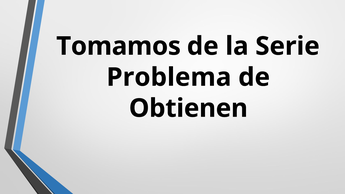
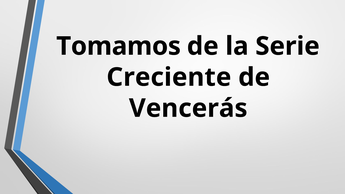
Problema: Problema -> Creciente (169, 77)
Obtienen: Obtienen -> Vencerás (188, 108)
